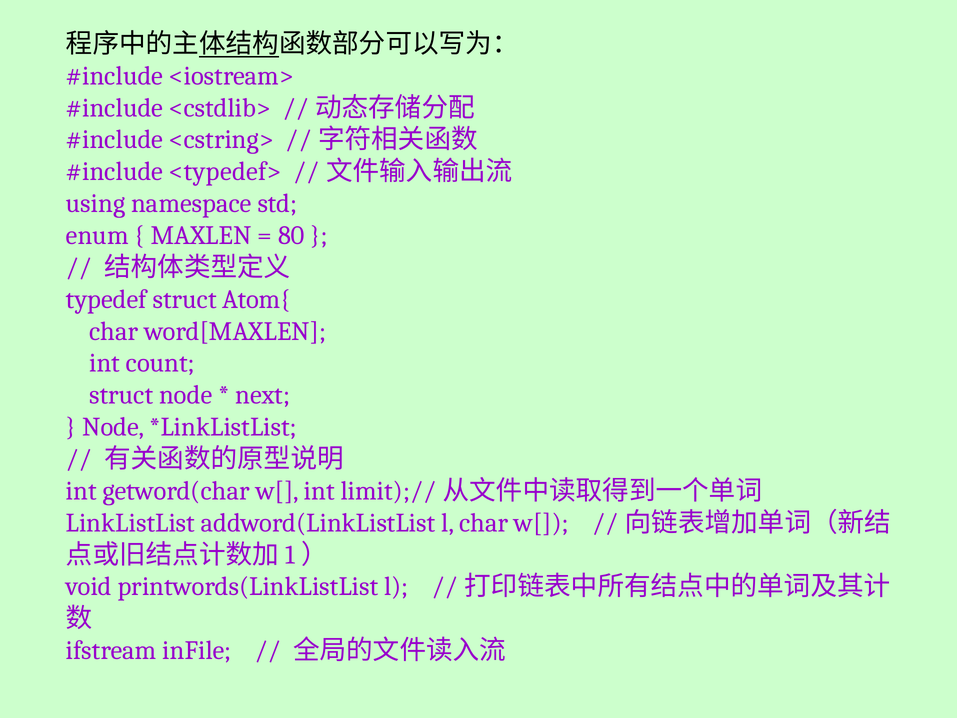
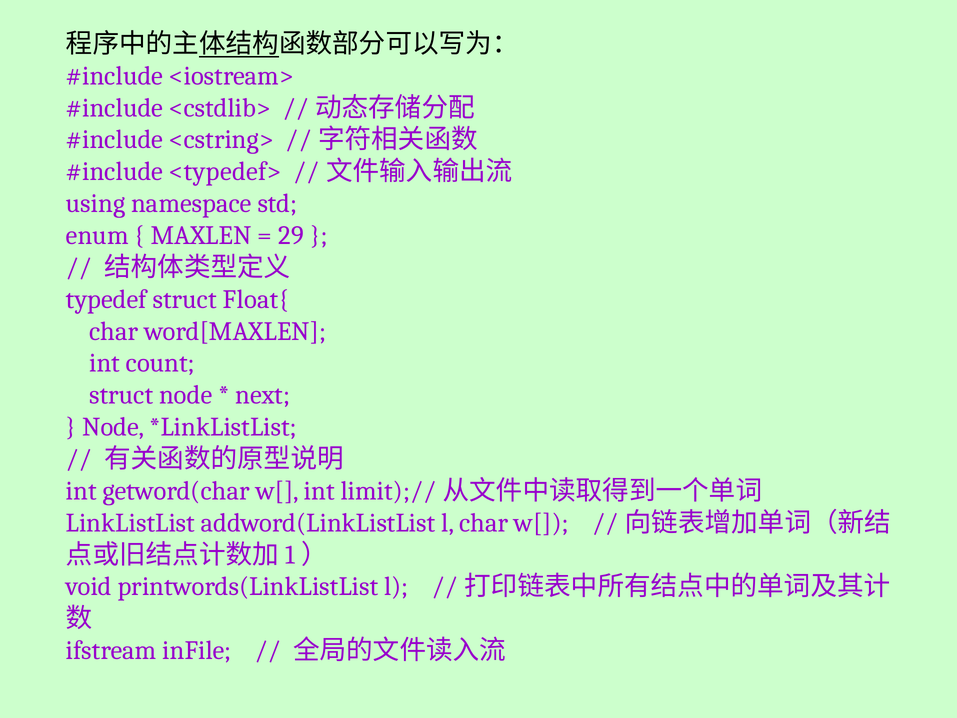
80: 80 -> 29 (291, 235)
Atom{: Atom{ -> Float{ (256, 299)
